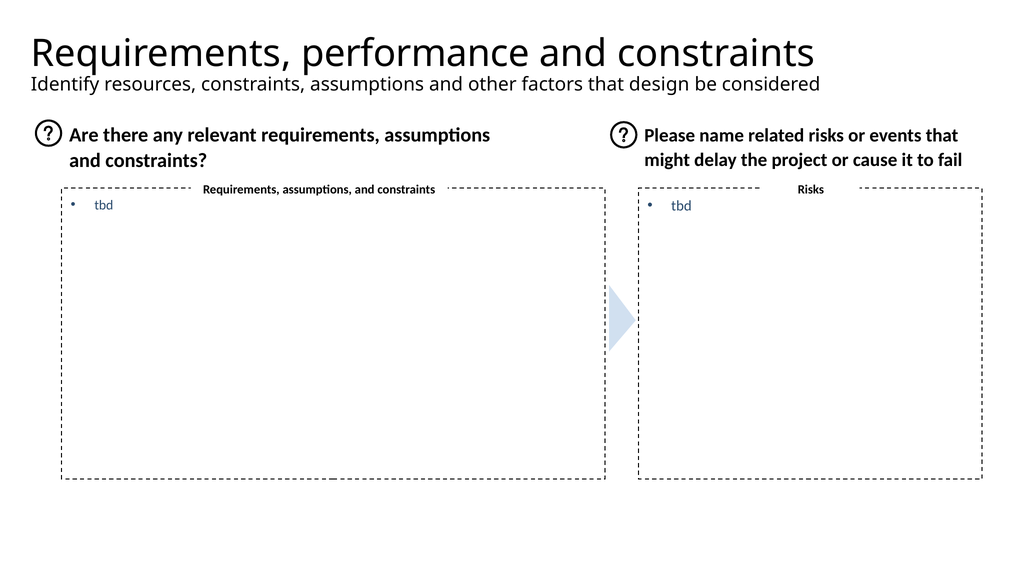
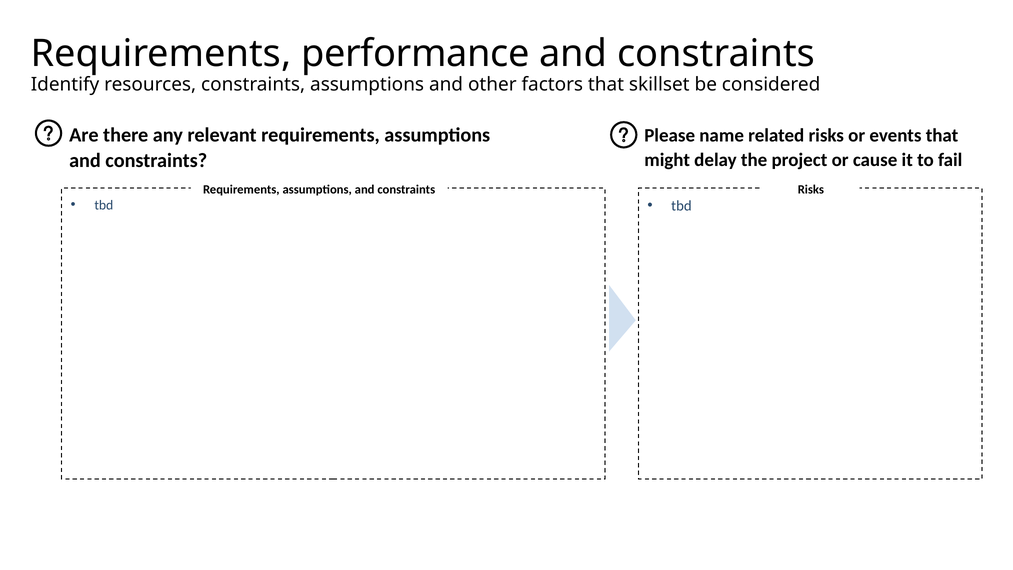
design: design -> skillset (659, 85)
